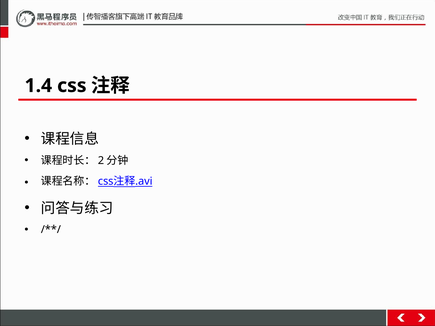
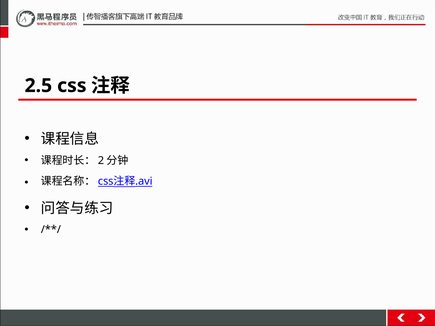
1.4: 1.4 -> 2.5 (38, 86)
